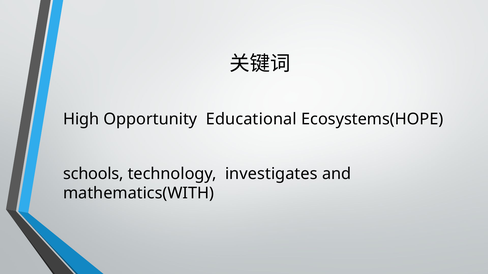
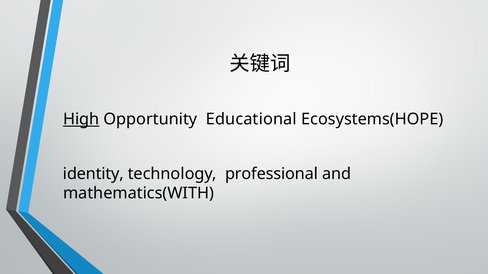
High underline: none -> present (81, 119)
schools: schools -> identity (93, 174)
investigates: investigates -> professional (271, 174)
